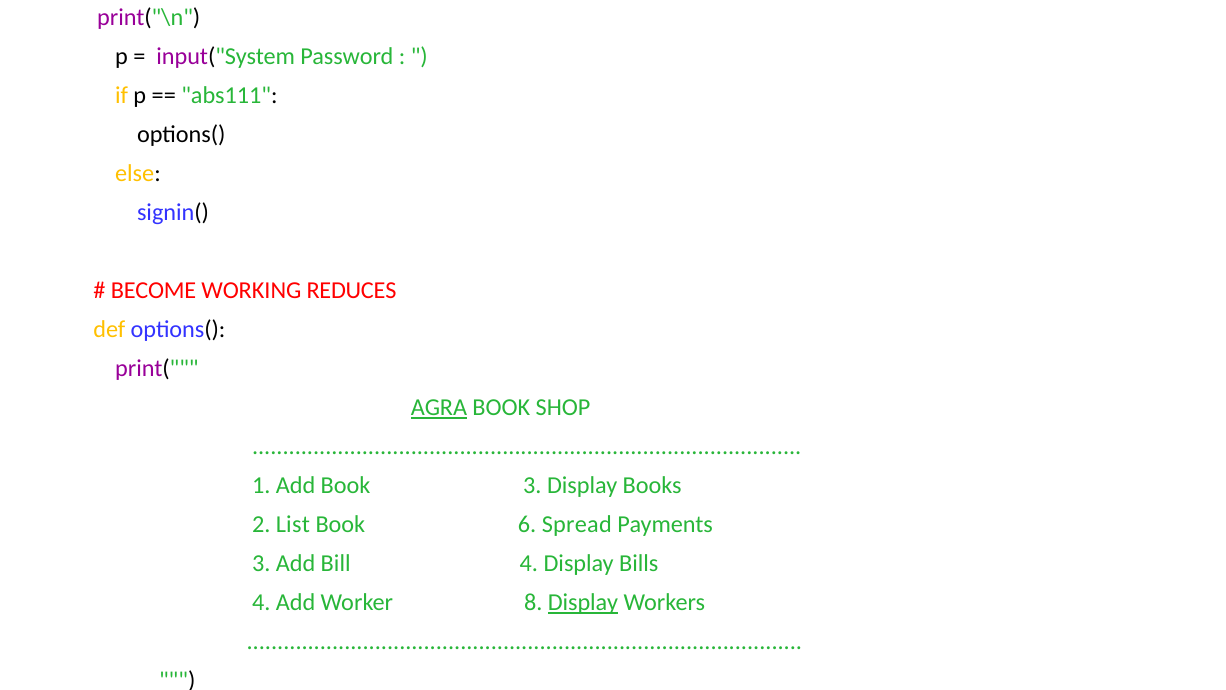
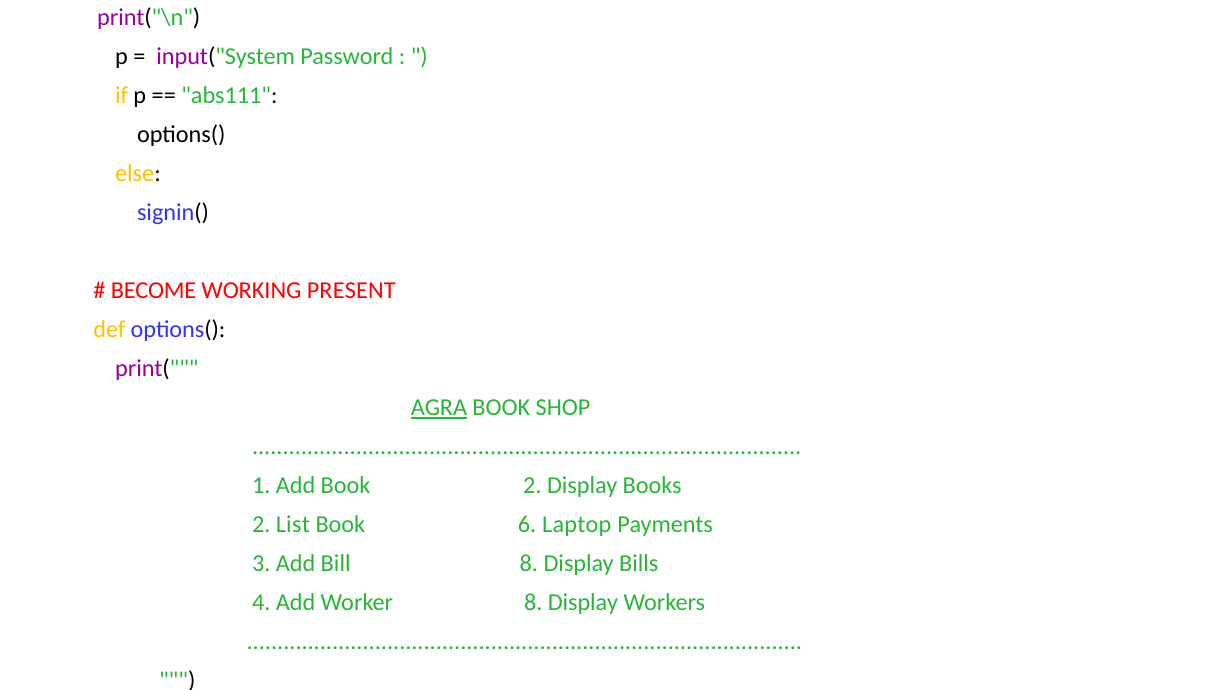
REDUCES: REDUCES -> PRESENT (351, 290)
Book 3: 3 -> 2 (532, 485)
Spread: Spread -> Laptop (577, 524)
Bill 4: 4 -> 8 (529, 563)
Display underline: present -> none (583, 602)
